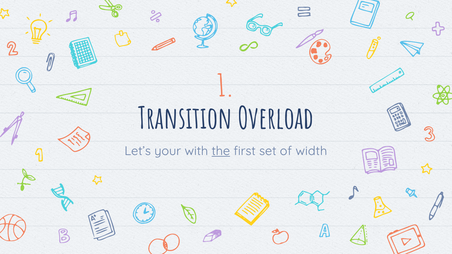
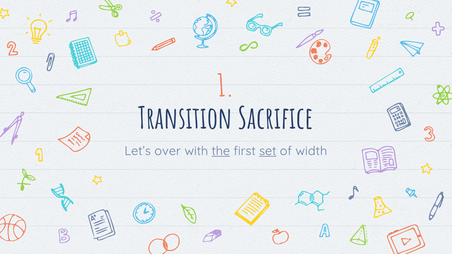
Overload: Overload -> Sacrifice (276, 119)
your: your -> over (168, 151)
set underline: none -> present (268, 151)
